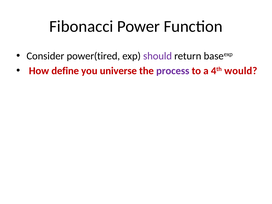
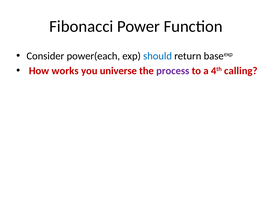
power(tired: power(tired -> power(each (93, 56)
should colour: purple -> blue (158, 56)
define: define -> works (65, 71)
would: would -> calling (241, 71)
